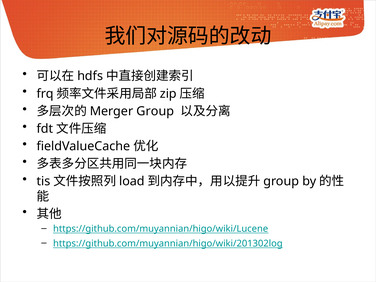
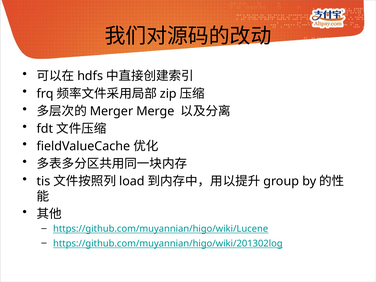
Group: Group -> Merge (155, 111)
